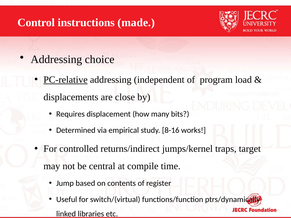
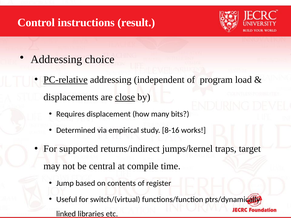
made: made -> result (136, 23)
close underline: none -> present (125, 97)
controlled: controlled -> supported (79, 149)
